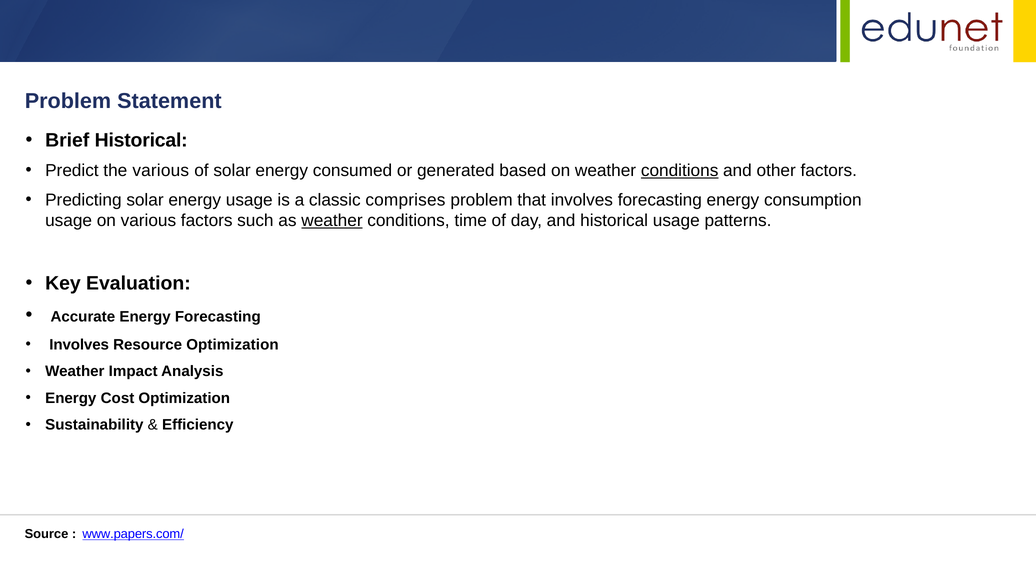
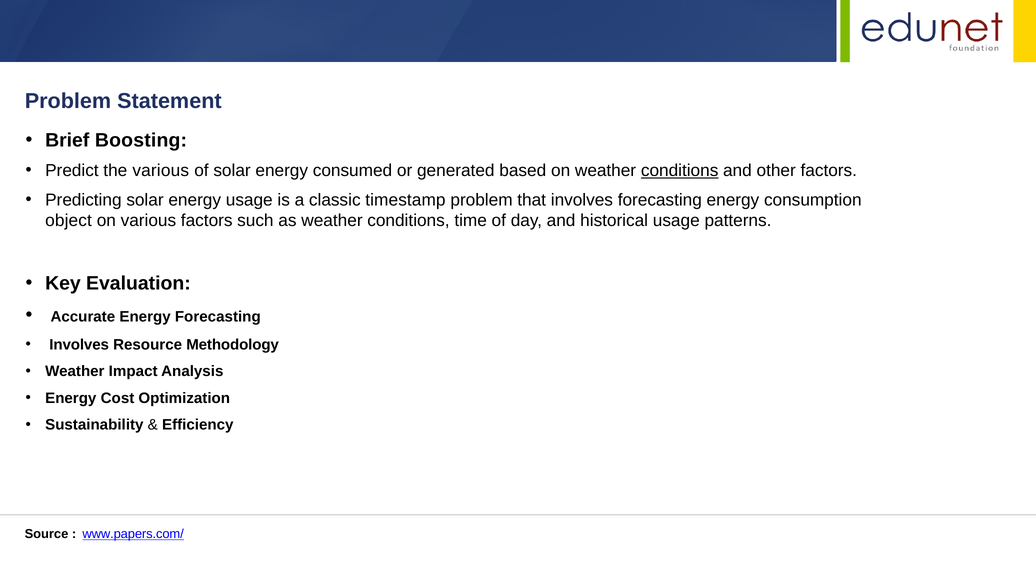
Brief Historical: Historical -> Boosting (141, 140)
comprises: comprises -> timestamp (405, 200)
usage: usage -> object (69, 221)
weather underline: present -> none (332, 221)
Resource Optimization: Optimization -> Methodology (233, 344)
